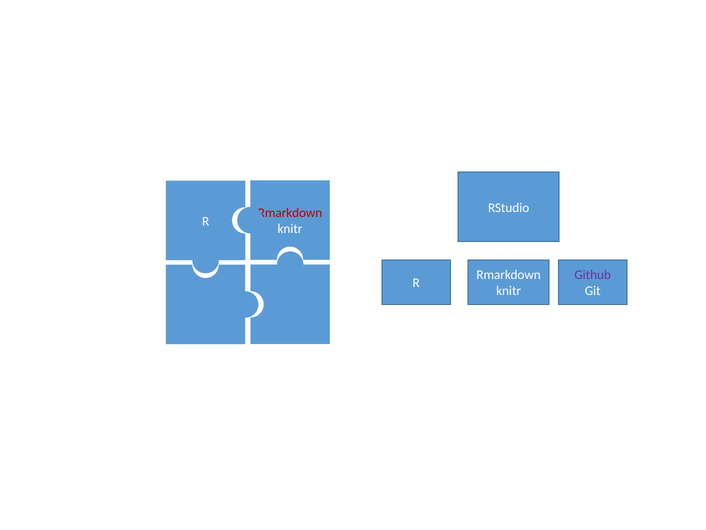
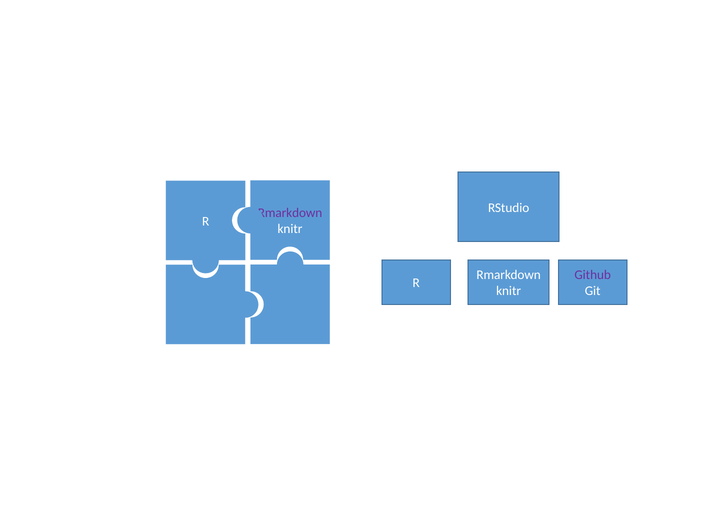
Rmarkdown colour: red -> purple (290, 213)
